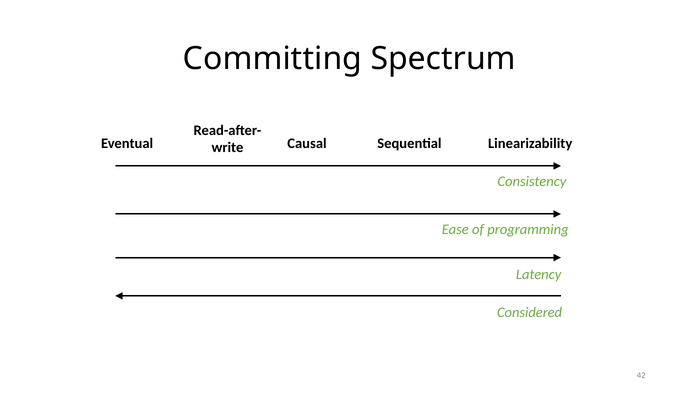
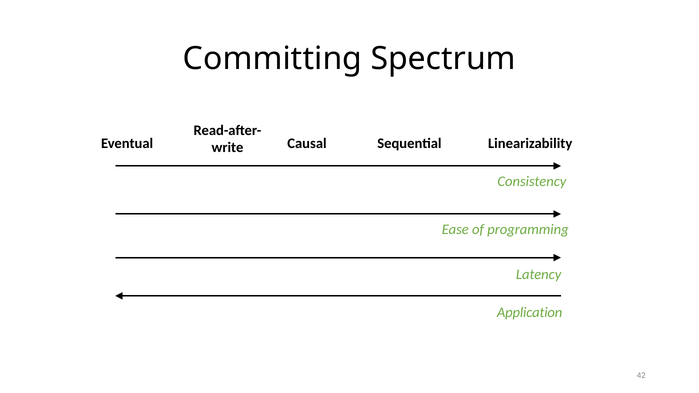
Considered: Considered -> Application (530, 313)
